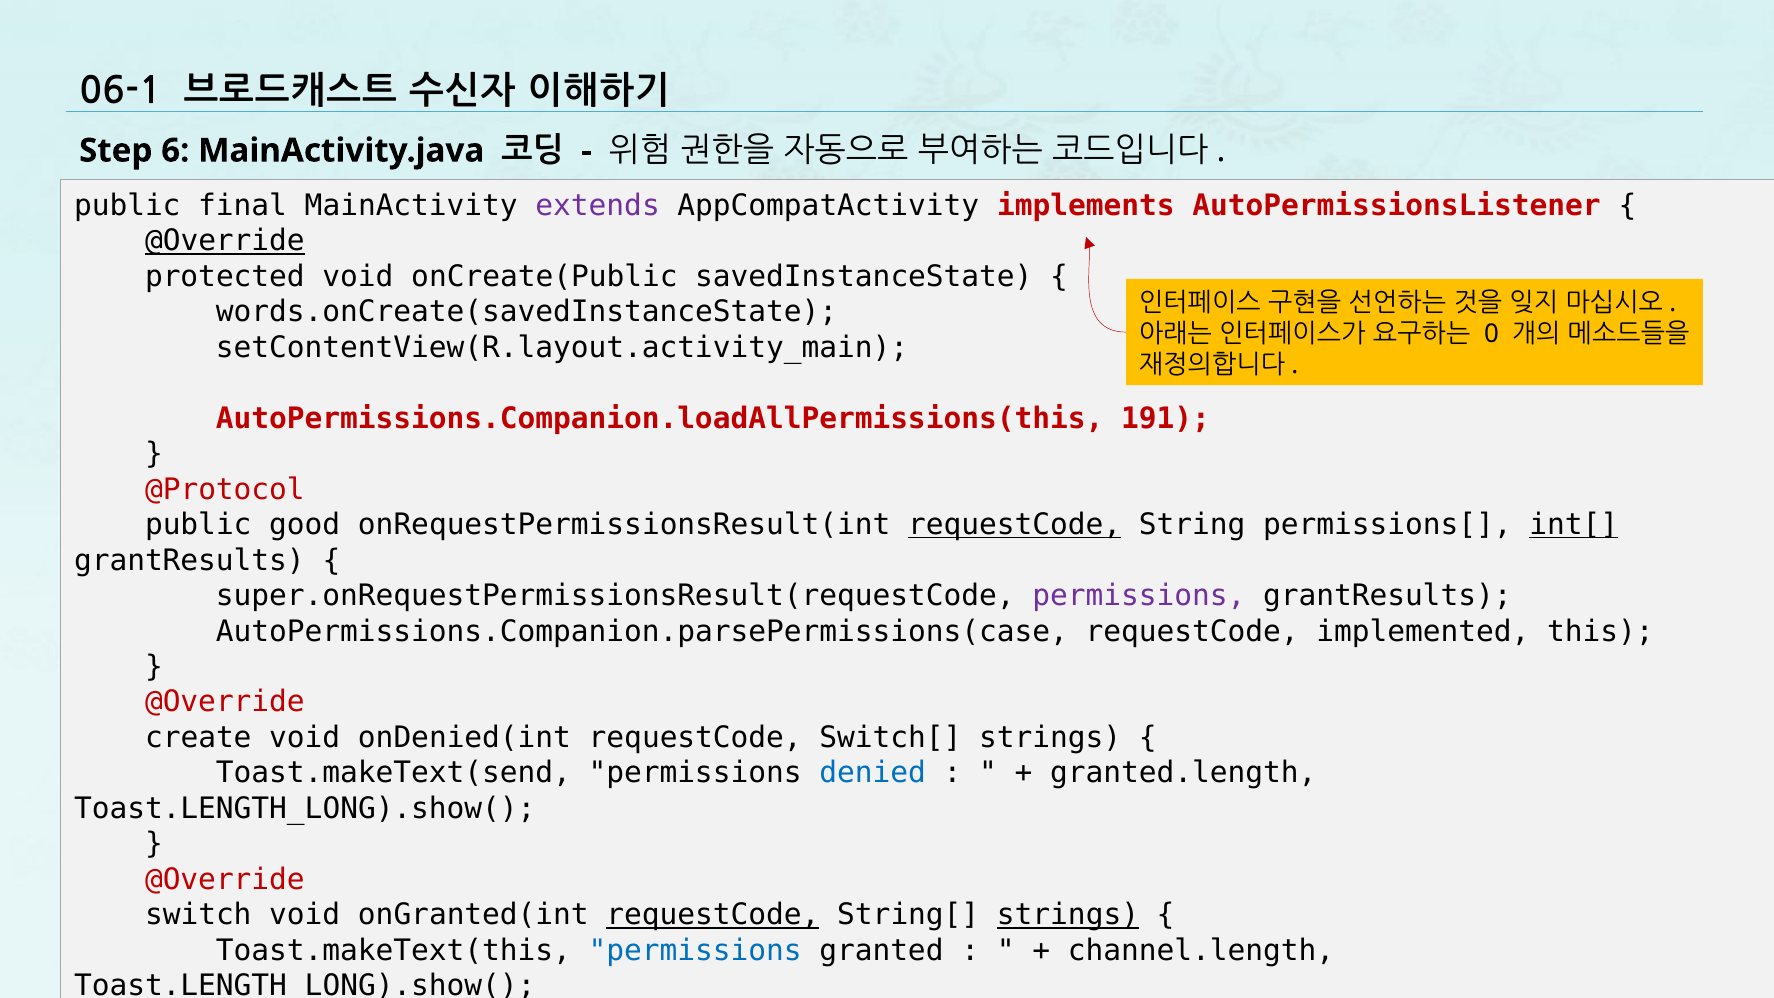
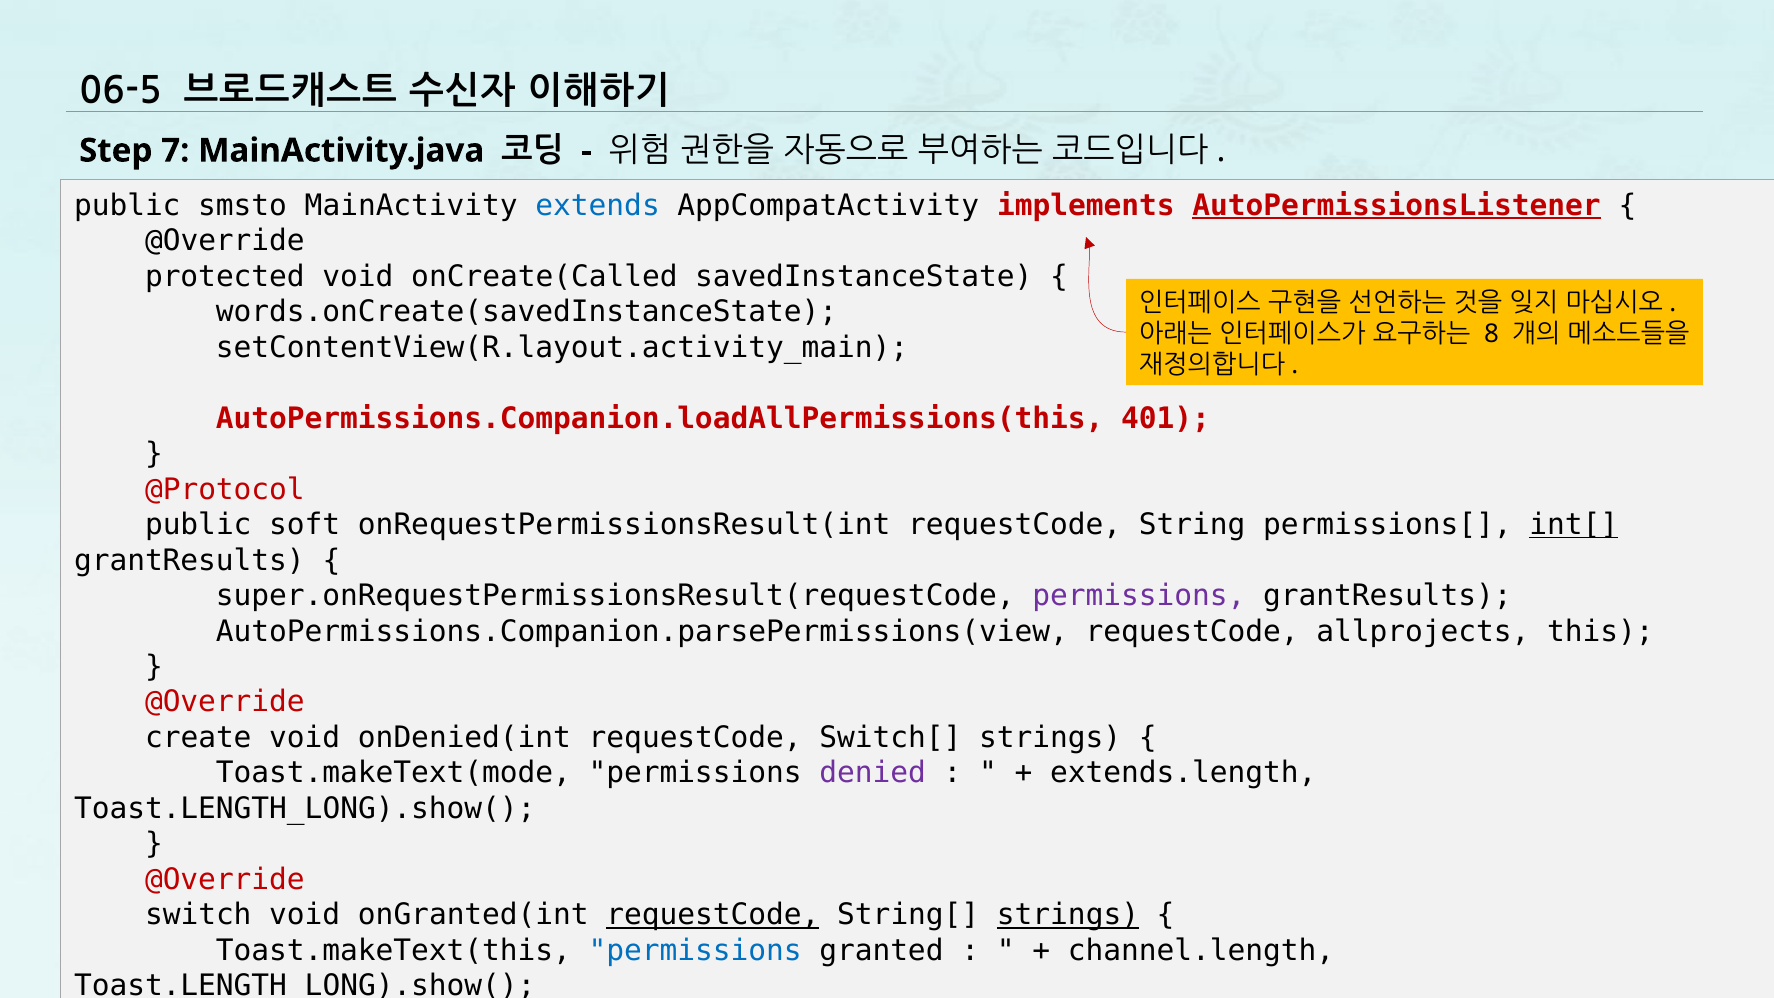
06-1: 06-1 -> 06-5 (121, 91)
6: 6 -> 7 (175, 151)
final: final -> smsto (243, 206)
extends colour: purple -> blue (598, 206)
AutoPermissionsListener underline: none -> present (1396, 206)
@Override underline: present -> none (225, 241)
onCreate(Public: onCreate(Public -> onCreate(Called (544, 277)
0: 0 -> 8 (1492, 334)
191: 191 -> 401 (1166, 418)
good: good -> soft (305, 525)
requestCode underline: present -> none (1015, 525)
AutoPermissions.Companion.parsePermissions(case: AutoPermissions.Companion.parsePermissions(case -> AutoPermissions.Companion.parsePermissions(view (642, 631)
implemented: implemented -> allprojects (1423, 631)
Toast.makeText(send: Toast.makeText(send -> Toast.makeText(mode (393, 773)
denied colour: blue -> purple (873, 773)
granted.length: granted.length -> extends.length (1183, 773)
